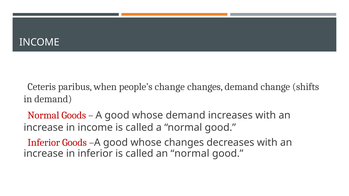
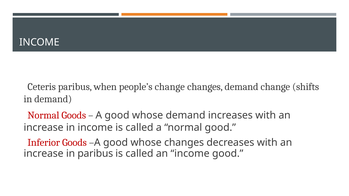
in inferior: inferior -> paribus (95, 154)
an normal: normal -> income (190, 154)
